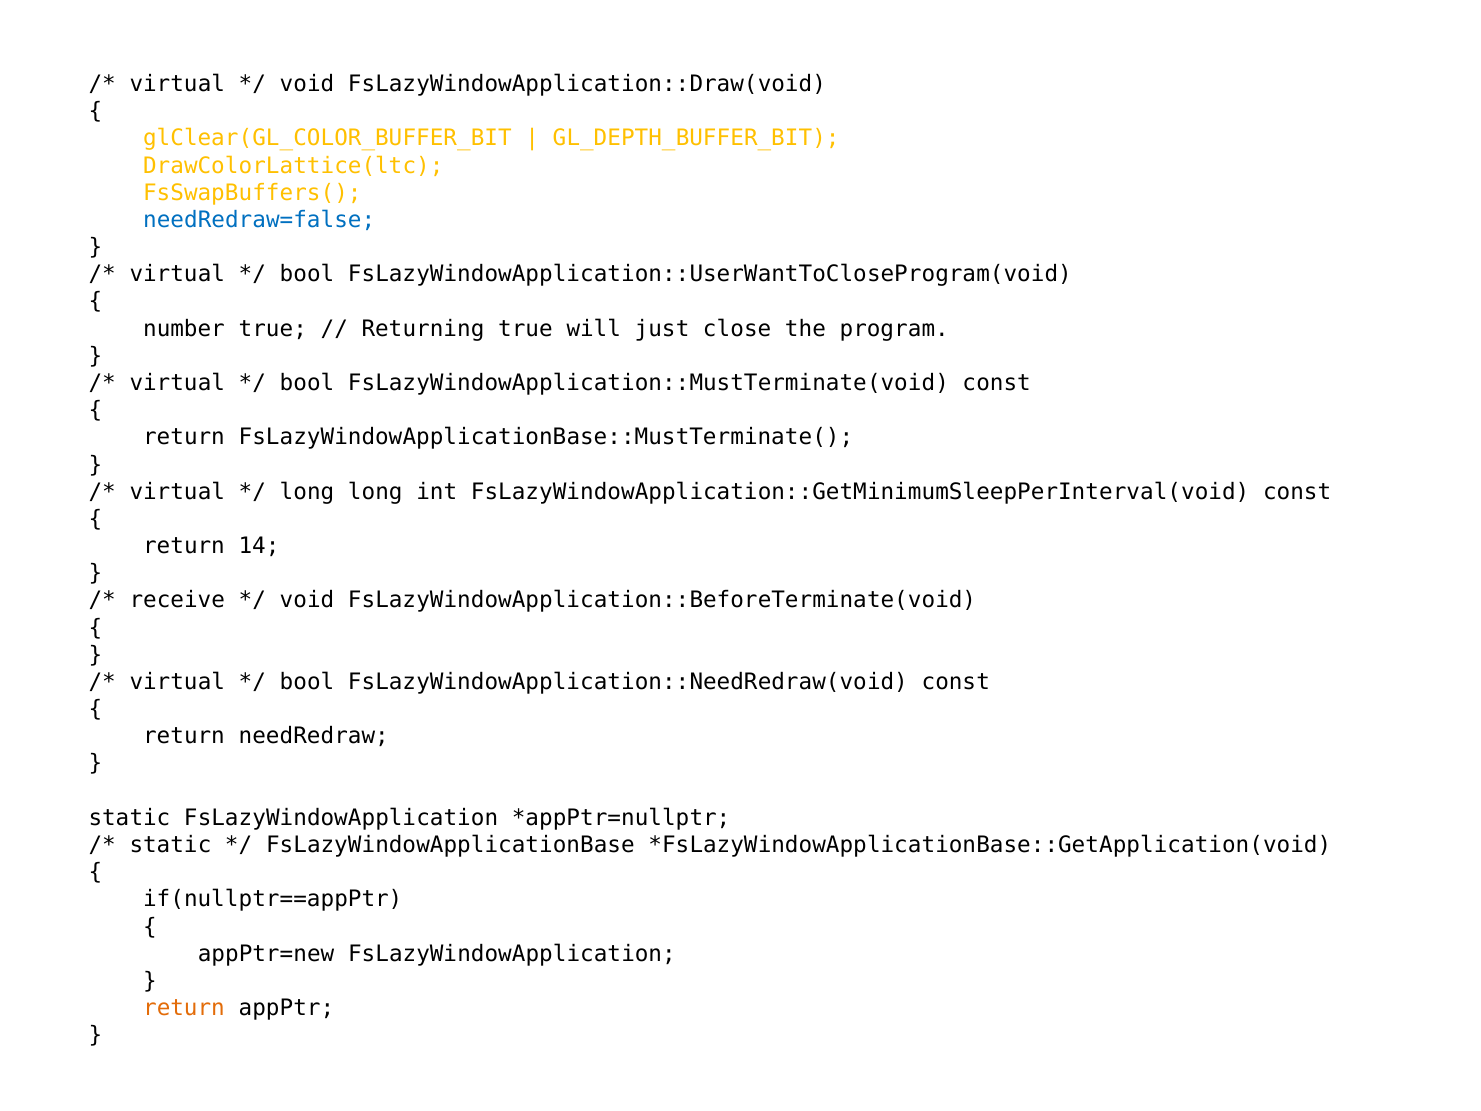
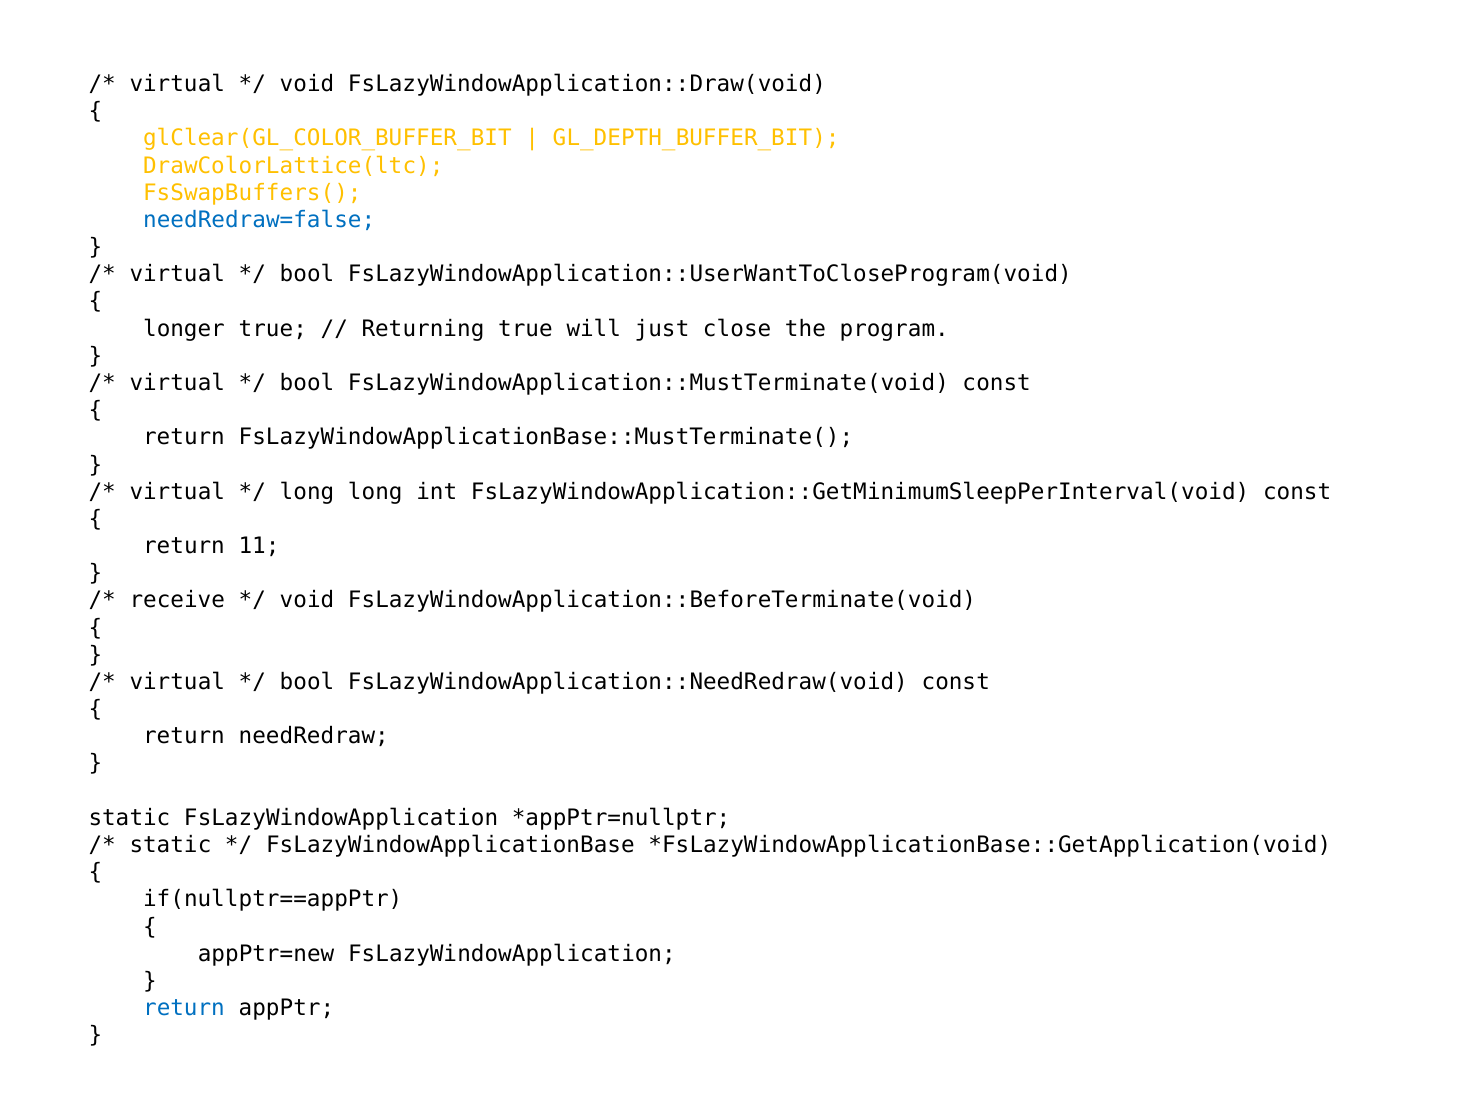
number: number -> longer (184, 329)
14: 14 -> 11 (259, 546)
return colour: orange -> blue (184, 1008)
